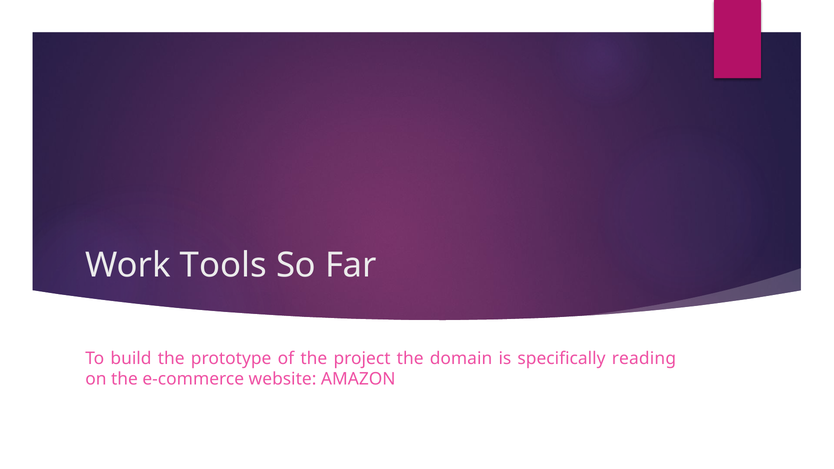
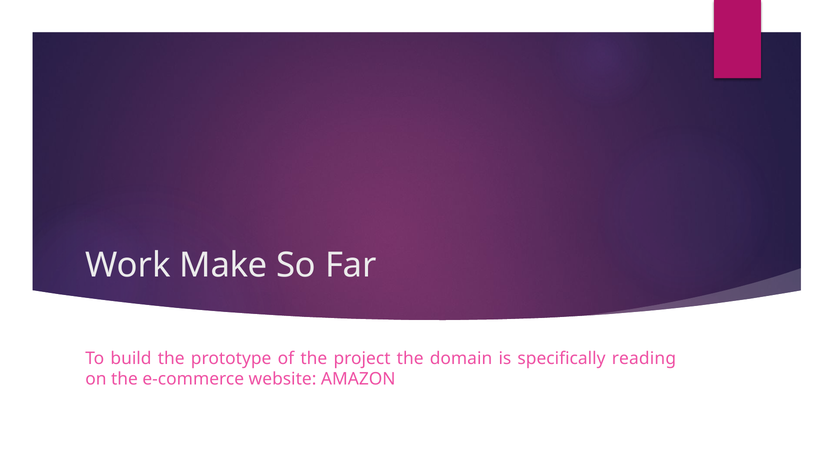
Tools: Tools -> Make (223, 265)
